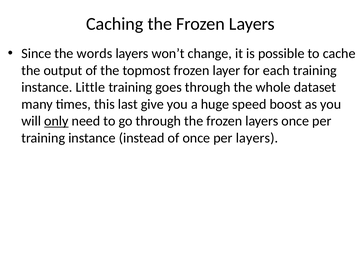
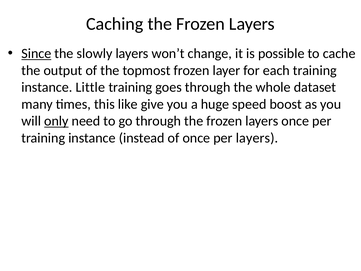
Since underline: none -> present (36, 54)
words: words -> slowly (95, 54)
last: last -> like (128, 104)
